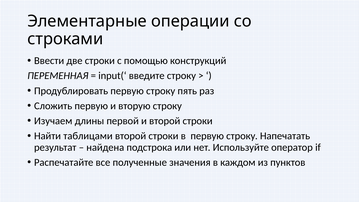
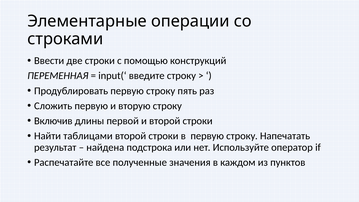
Изучаем: Изучаем -> Включив (53, 121)
